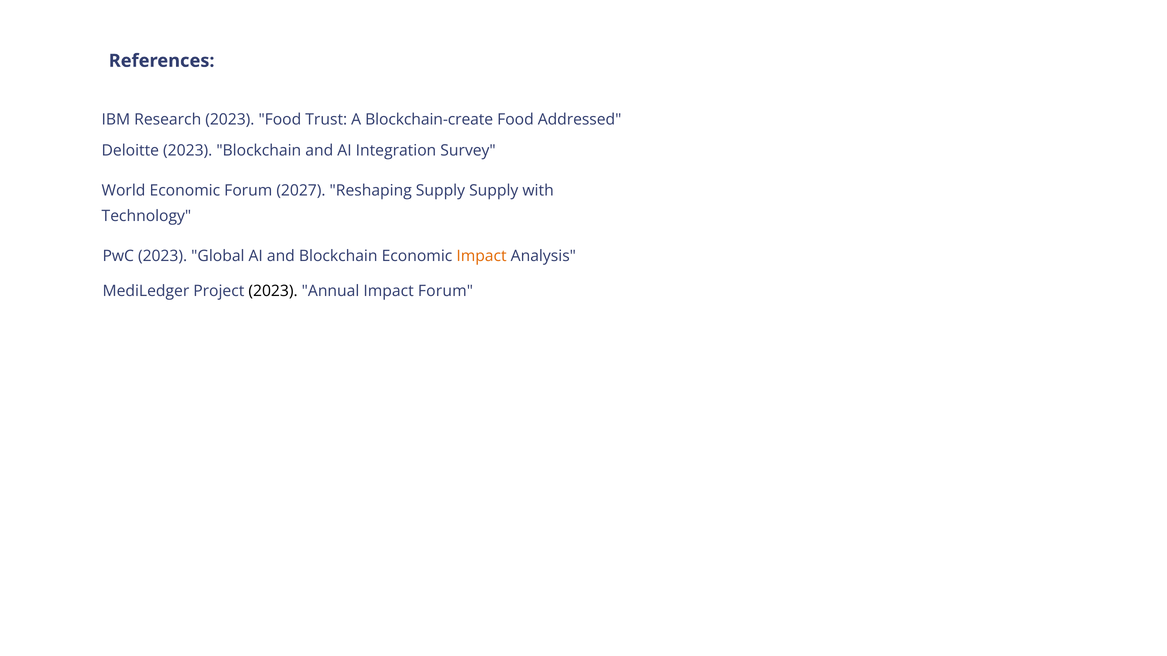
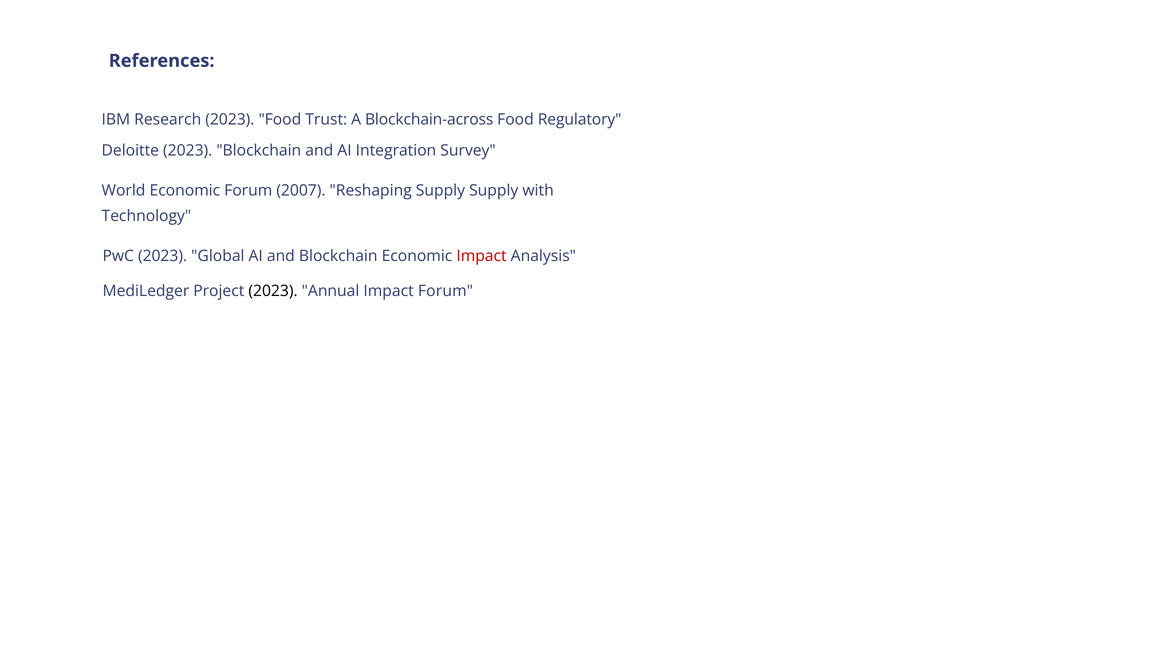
Blockchain-create: Blockchain-create -> Blockchain-across (429, 119)
Addressed: Addressed -> Regulatory (580, 119)
2027: 2027 -> 2007 (301, 191)
Impact colour: orange -> red (482, 256)
